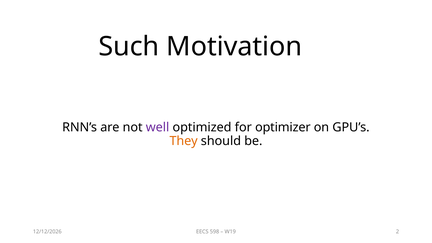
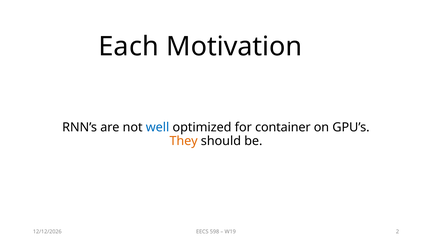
Such: Such -> Each (129, 47)
well colour: purple -> blue (158, 127)
optimizer: optimizer -> container (283, 127)
